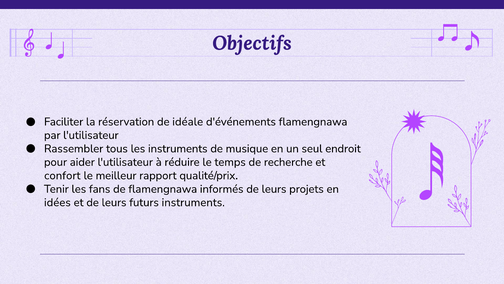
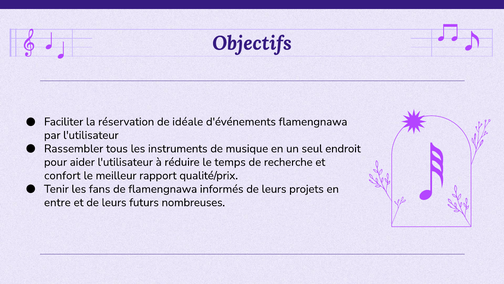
idées: idées -> entre (57, 202)
futurs instruments: instruments -> nombreuses (193, 202)
